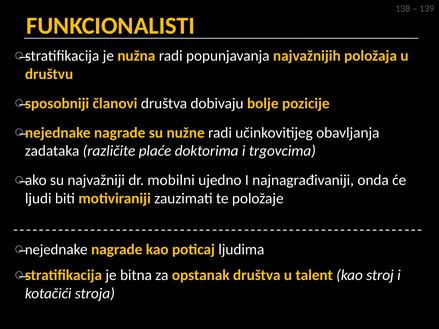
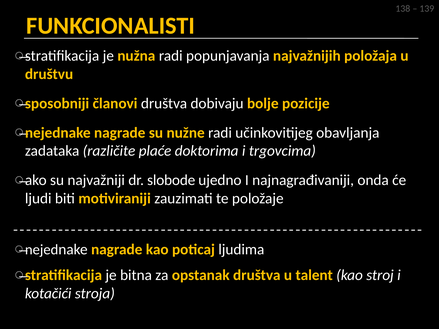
mobilni: mobilni -> slobode (171, 180)
